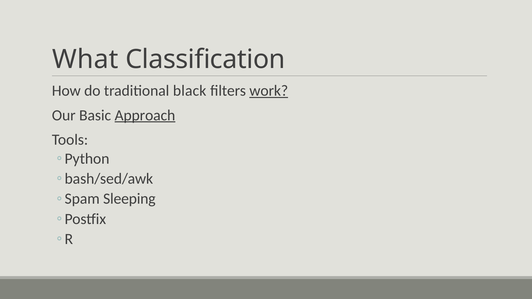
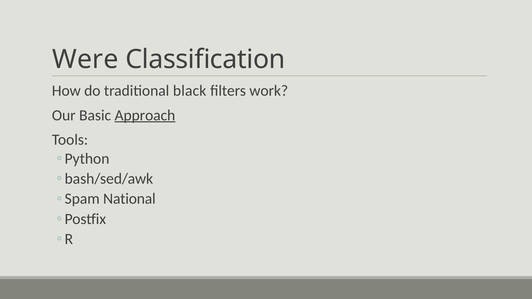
What: What -> Were (85, 60)
work underline: present -> none (269, 91)
Sleeping: Sleeping -> National (129, 199)
